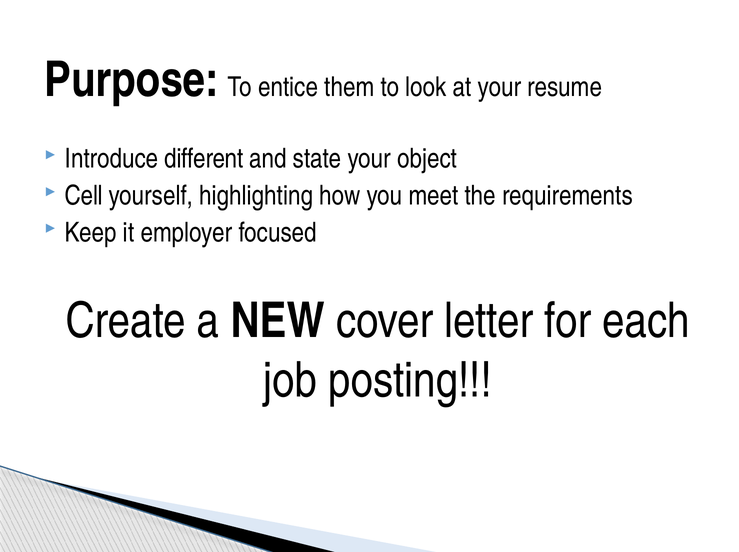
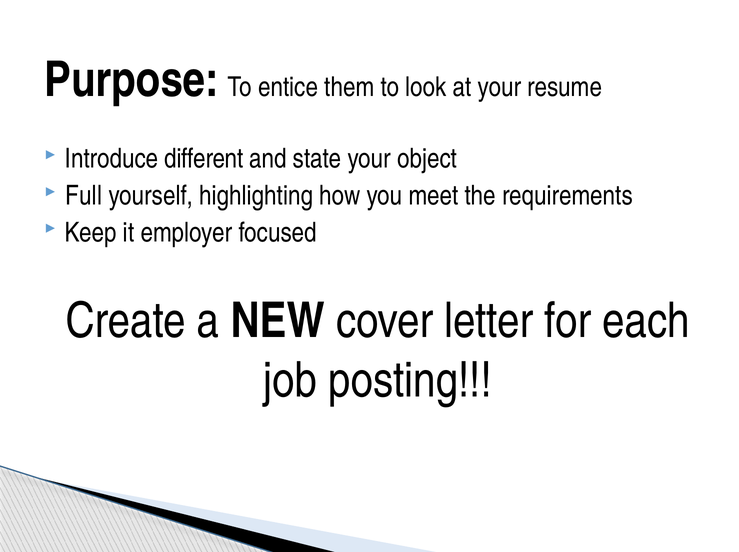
Cell: Cell -> Full (84, 196)
